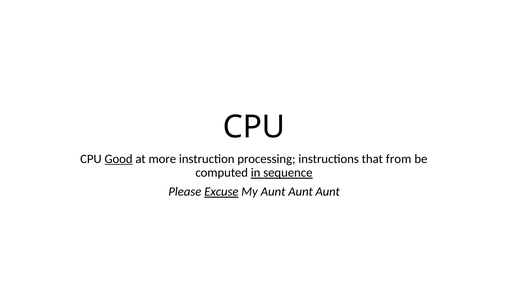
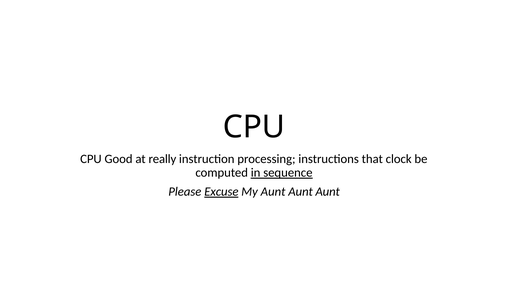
Good underline: present -> none (119, 159)
more: more -> really (162, 159)
from: from -> clock (399, 159)
